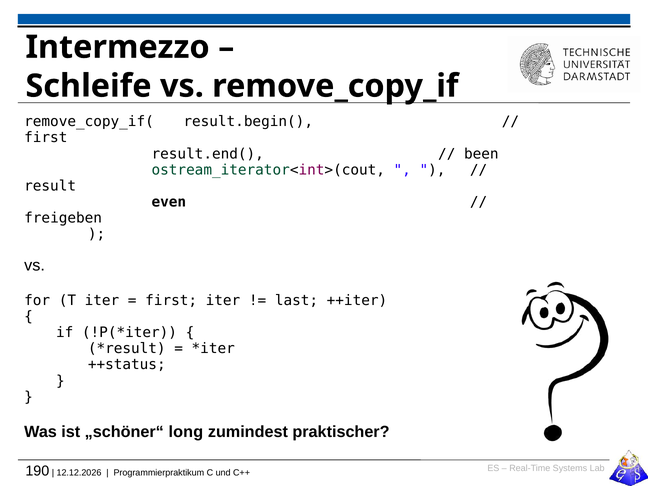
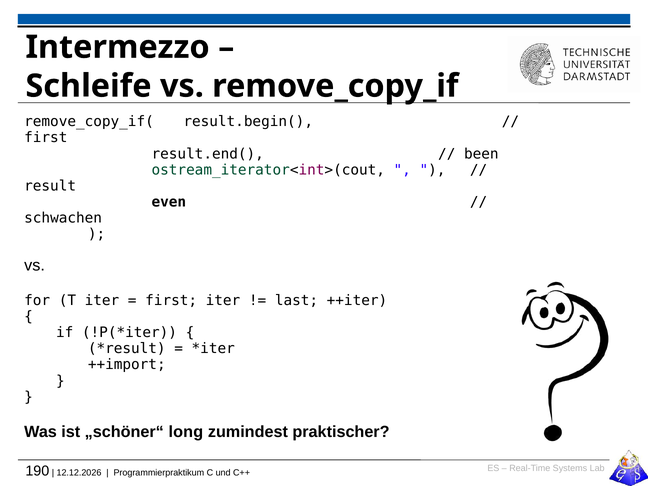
freigeben: freigeben -> schwachen (63, 218)
++status: ++status -> ++import (127, 365)
